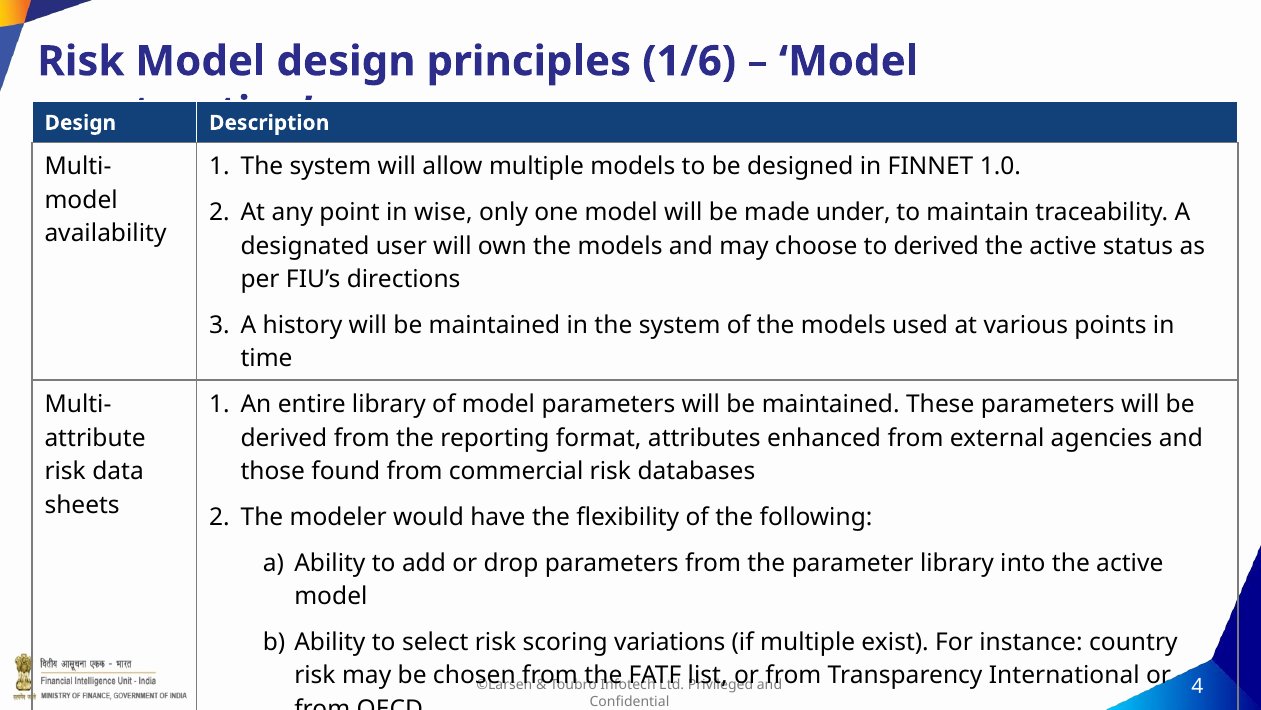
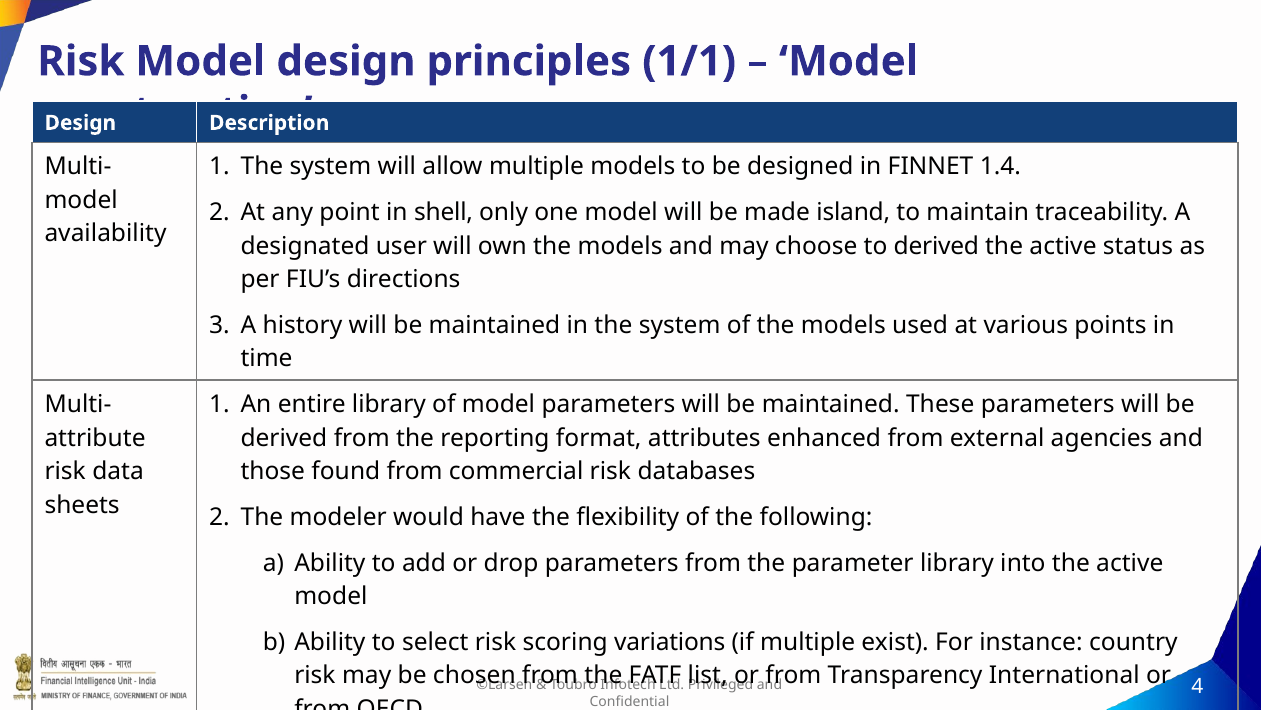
1/6: 1/6 -> 1/1 (689, 61)
1.0: 1.0 -> 1.4 (1000, 167)
wise: wise -> shell (444, 212)
under: under -> island (853, 212)
